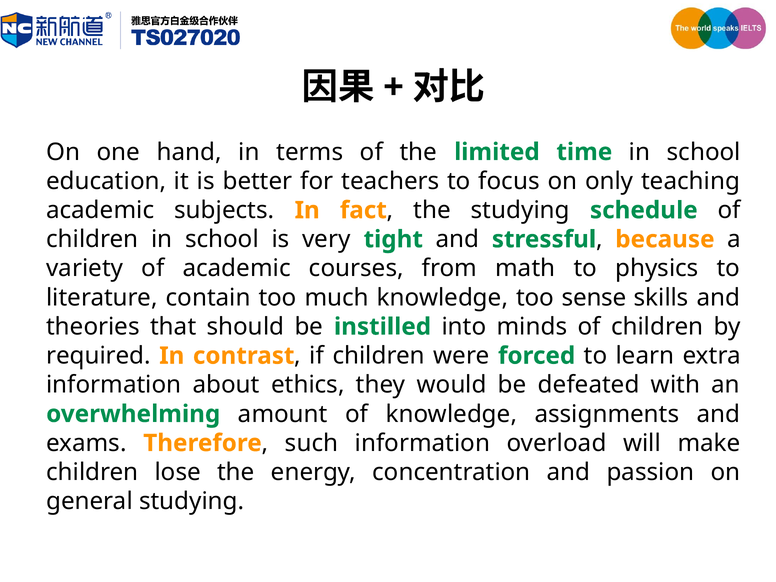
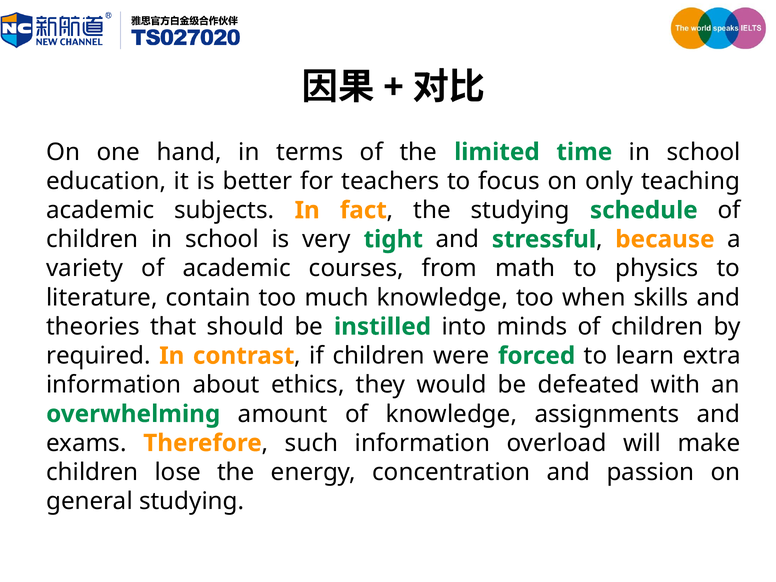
sense: sense -> when (594, 298)
